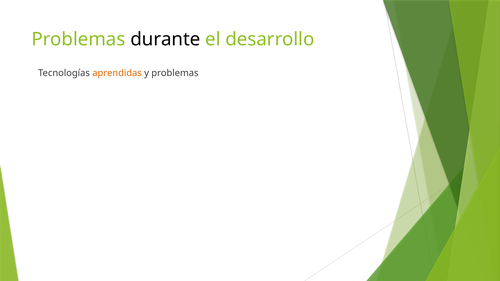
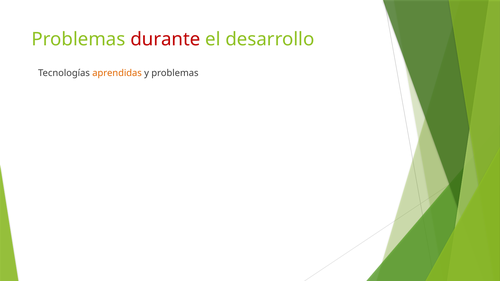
durante colour: black -> red (165, 39)
